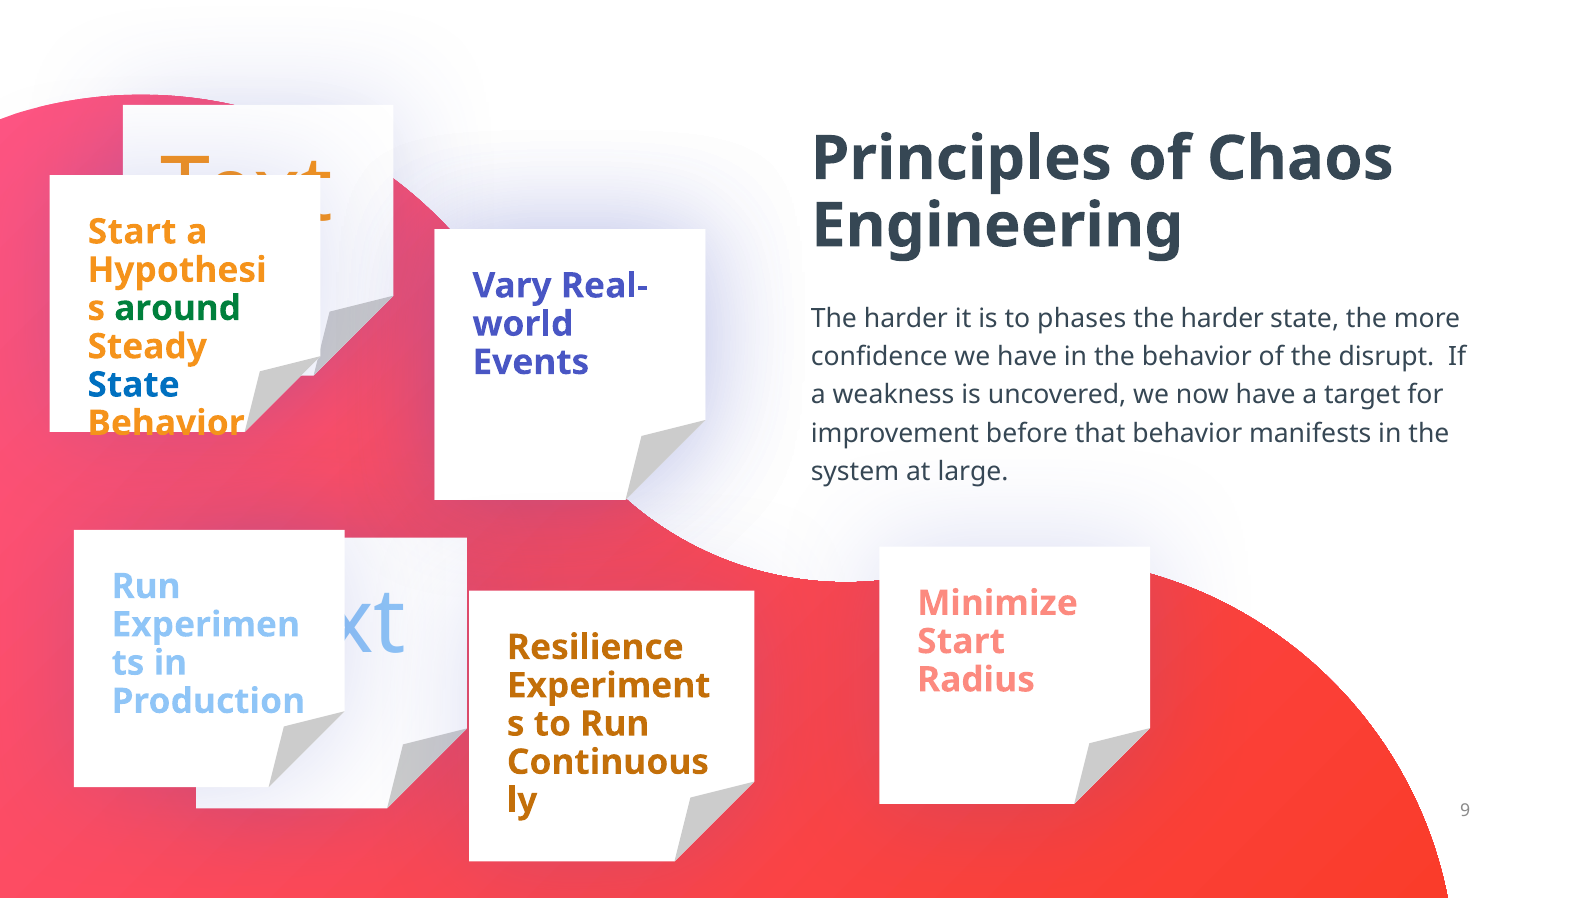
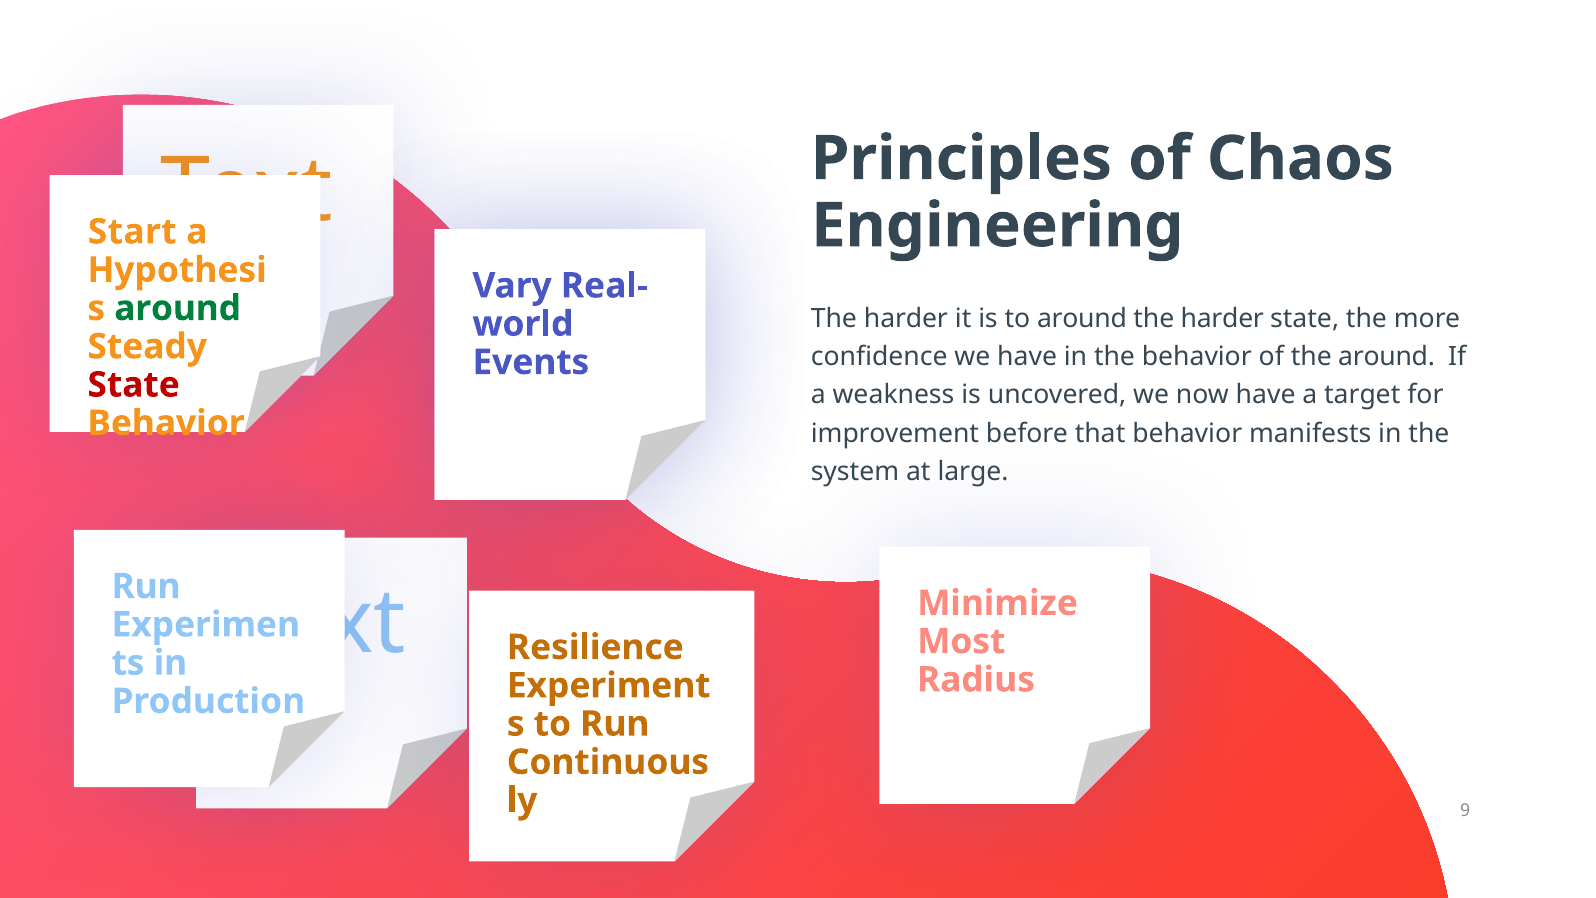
to phases: phases -> around (1082, 318)
the disrupt: disrupt -> around (1387, 357)
State colour: blue -> red (134, 385)
Start: Start -> Most (961, 641)
